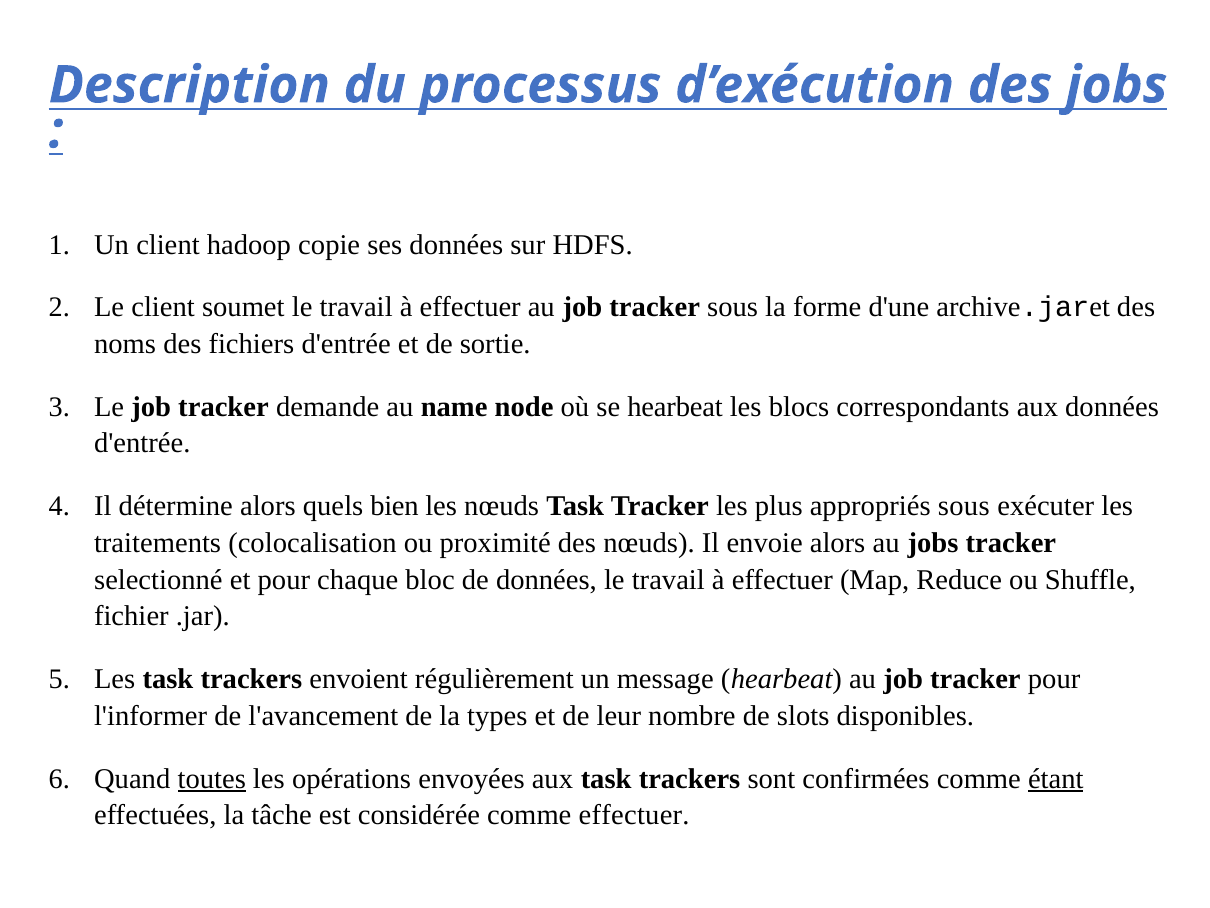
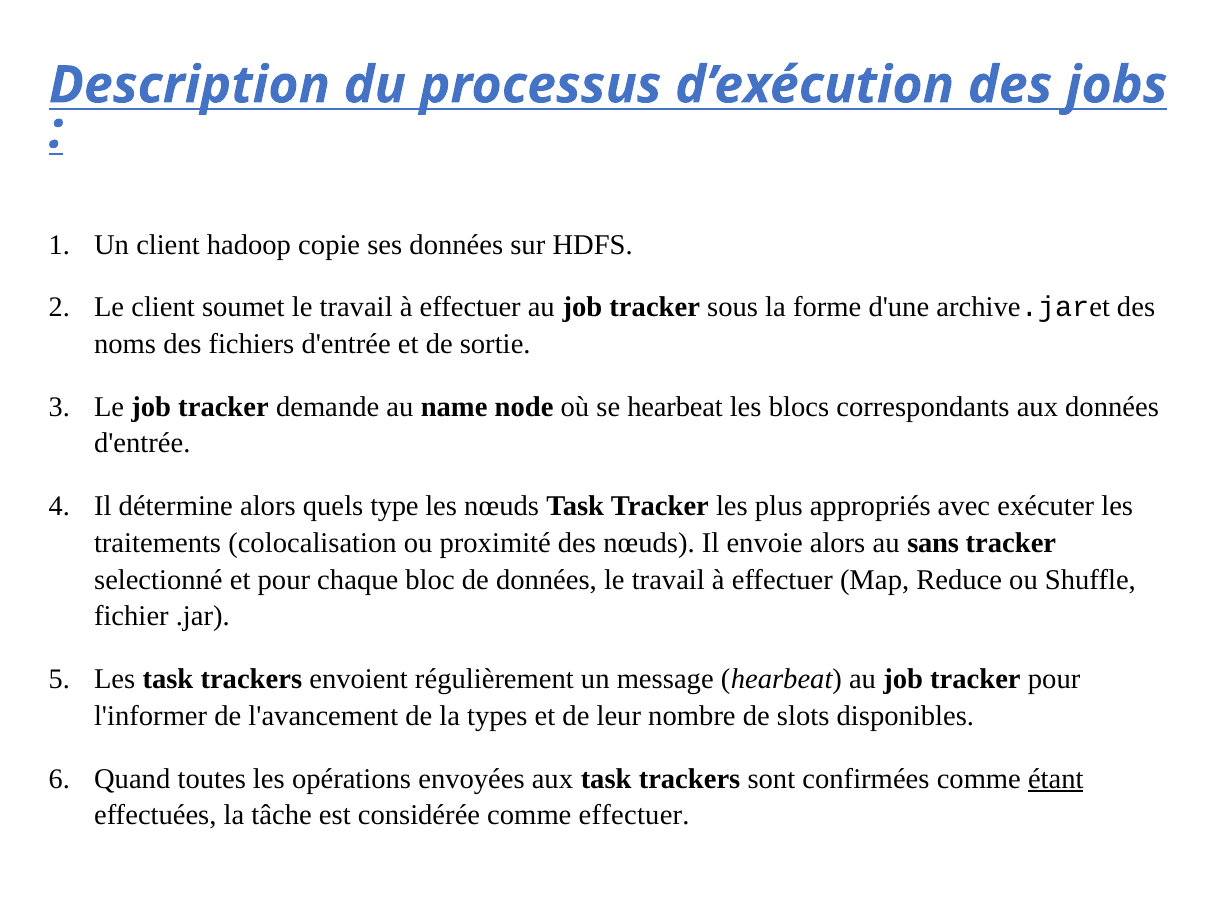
bien: bien -> type (394, 506)
appropriés sous: sous -> avec (964, 506)
au jobs: jobs -> sans (933, 543)
toutes underline: present -> none (212, 778)
